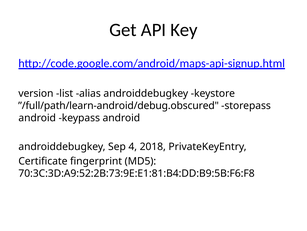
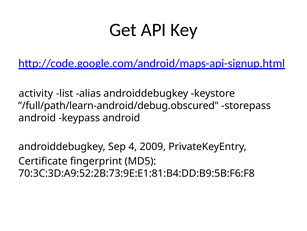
version: version -> activity (36, 93)
2018: 2018 -> 2009 (153, 146)
